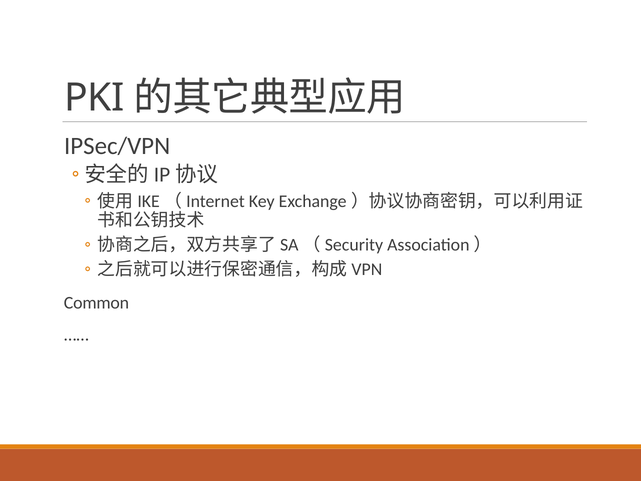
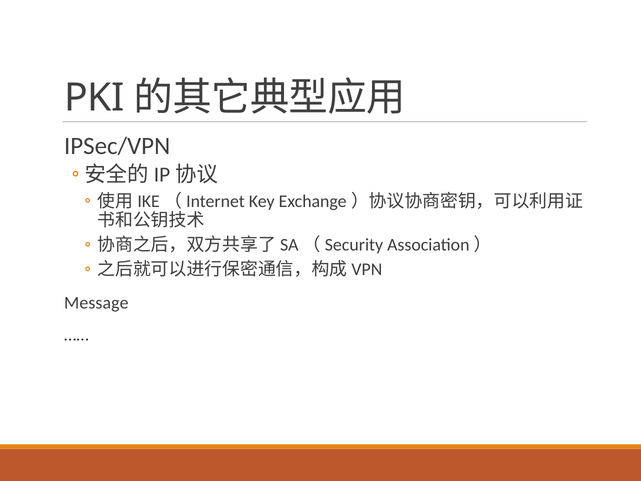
Common: Common -> Message (96, 303)
